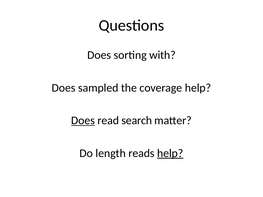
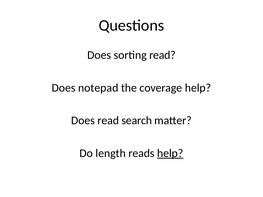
sorting with: with -> read (163, 55)
sampled: sampled -> notepad (98, 88)
Does underline: present -> none (83, 121)
